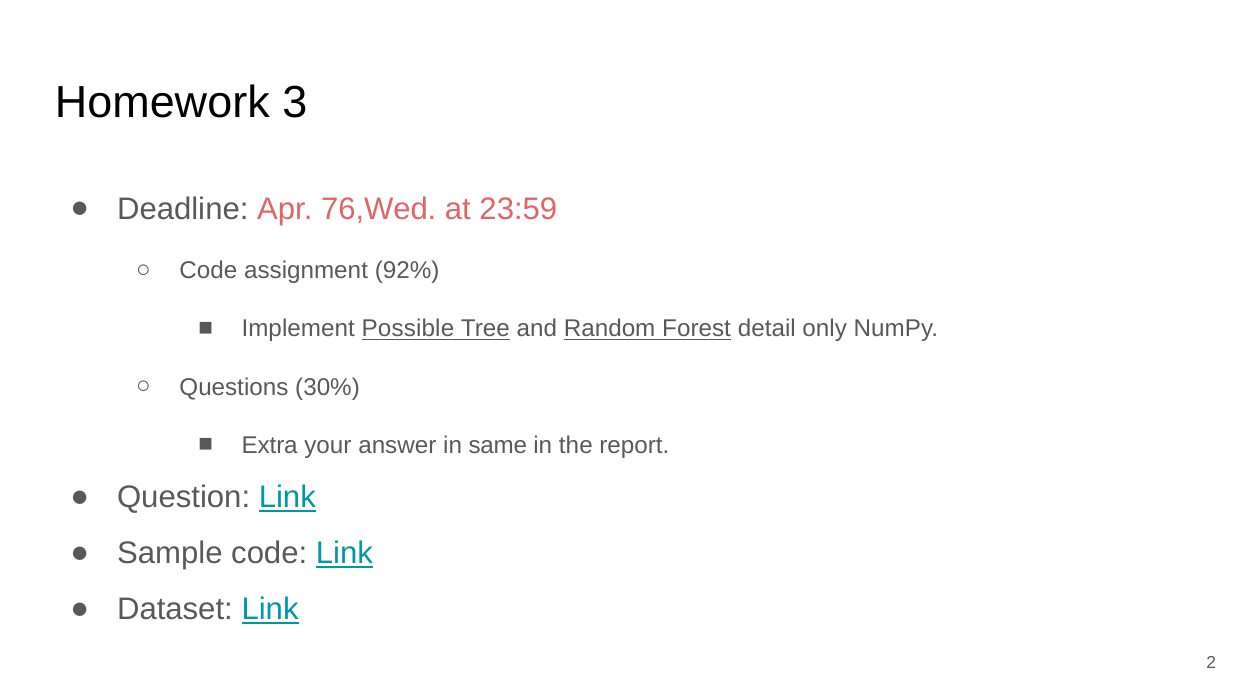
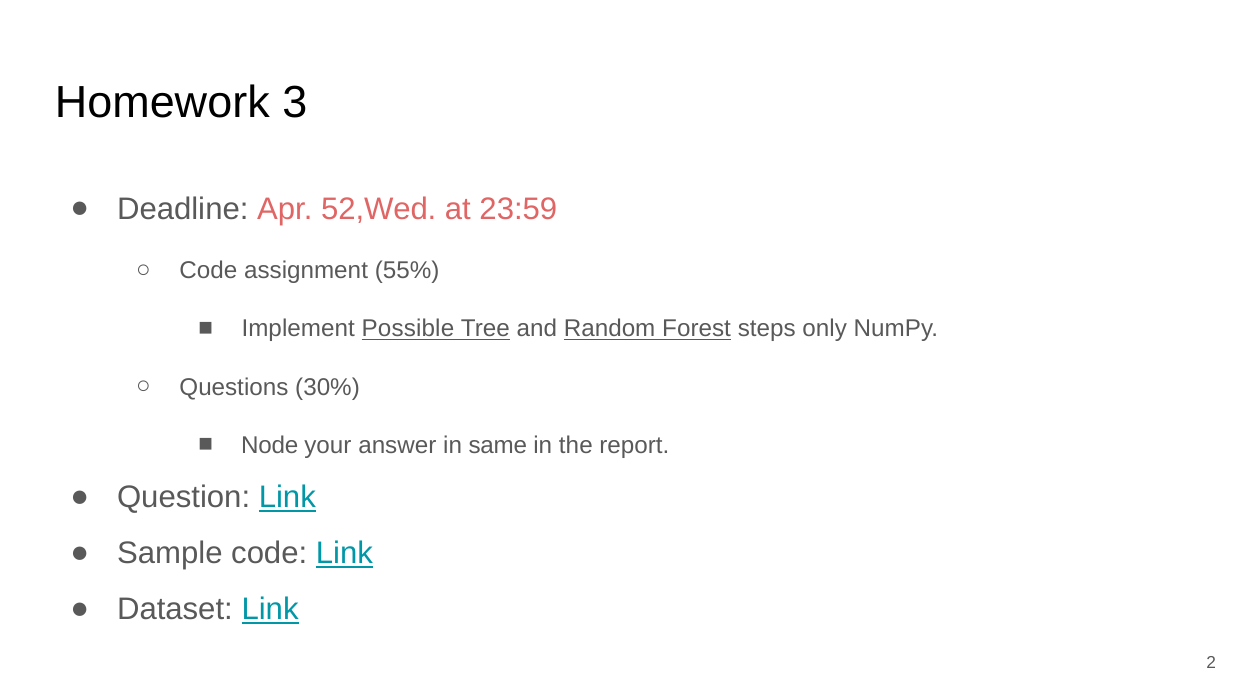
76,Wed: 76,Wed -> 52,Wed (379, 209)
92%: 92% -> 55% (407, 271)
detail: detail -> steps (767, 329)
Extra: Extra -> Node (270, 445)
